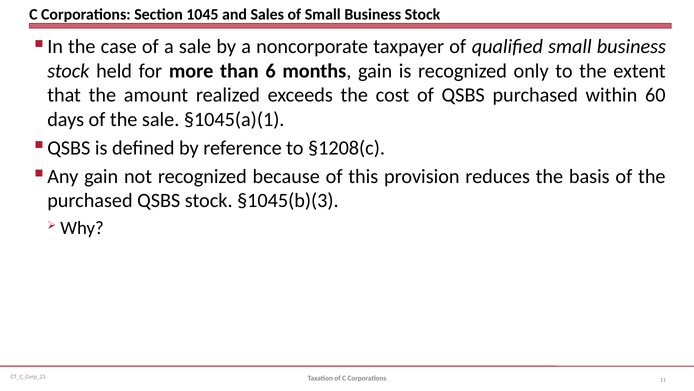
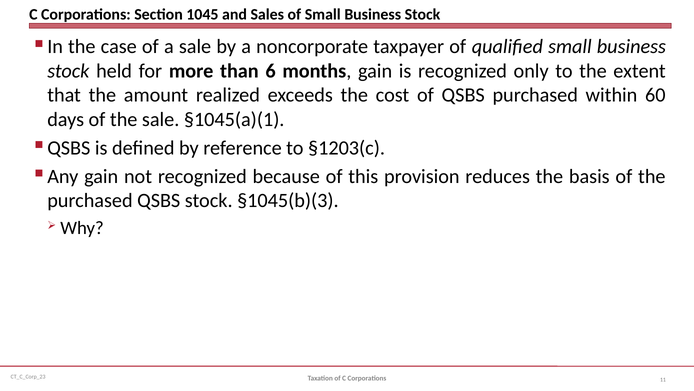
§1208(c: §1208(c -> §1203(c (347, 148)
